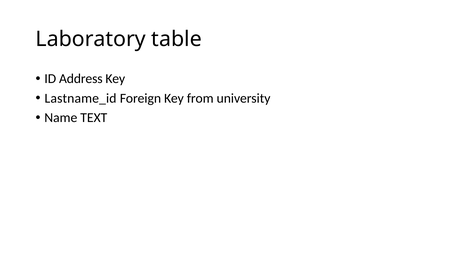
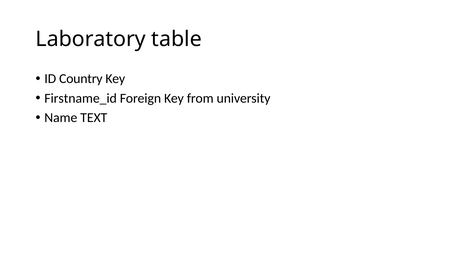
Address: Address -> Country (81, 79)
Lastname_id: Lastname_id -> Firstname_id (81, 99)
